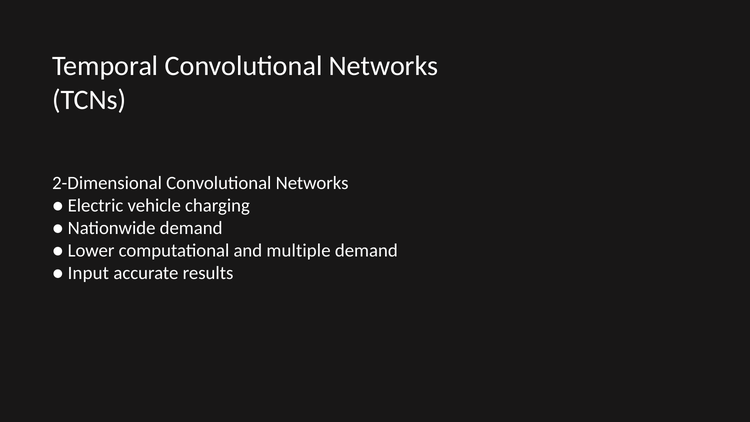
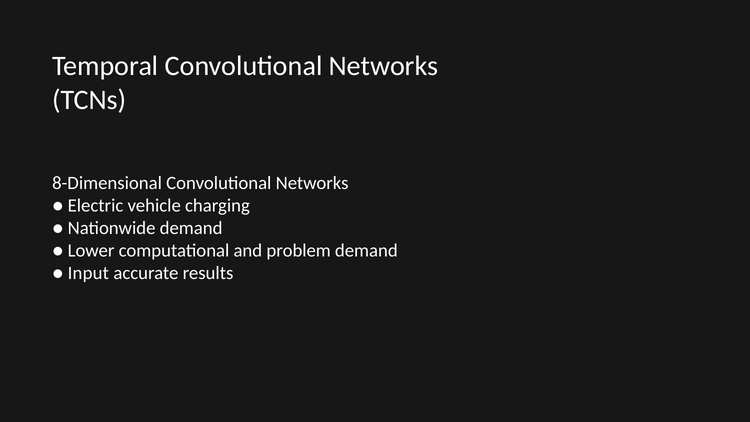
2-Dimensional: 2-Dimensional -> 8-Dimensional (107, 183)
multiple: multiple -> problem (299, 251)
